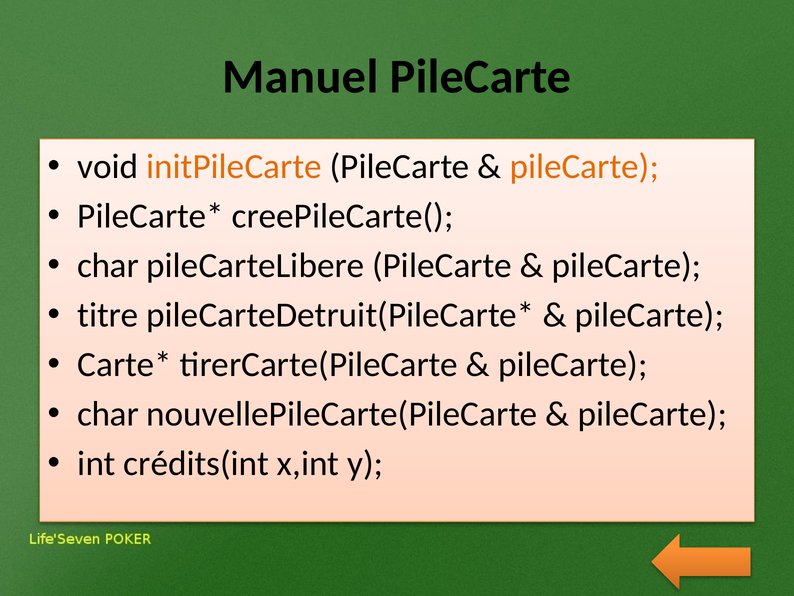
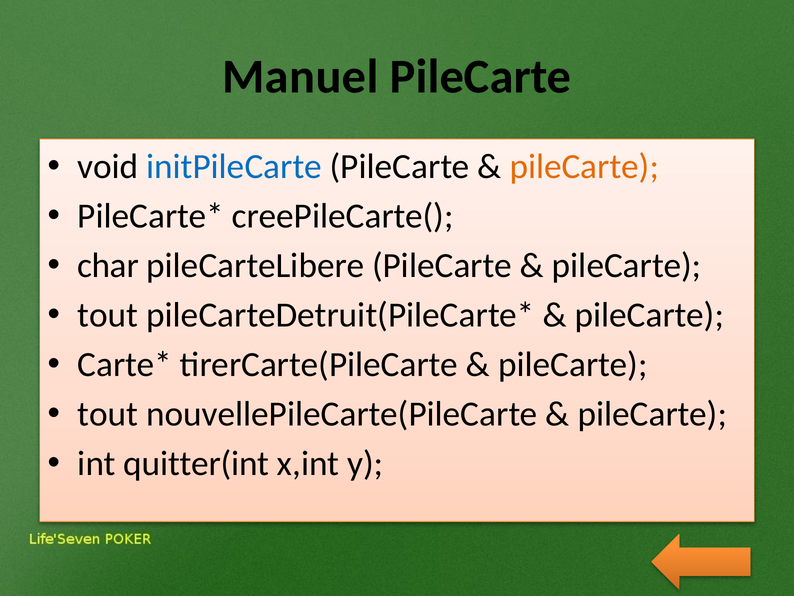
initPileCarte colour: orange -> blue (234, 167)
titre: titre -> tout (108, 315)
char: char -> tout (108, 414)
crédits(int: crédits(int -> quitter(int (196, 463)
